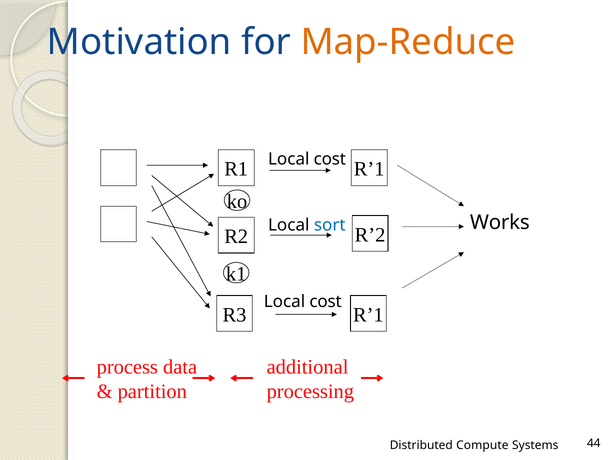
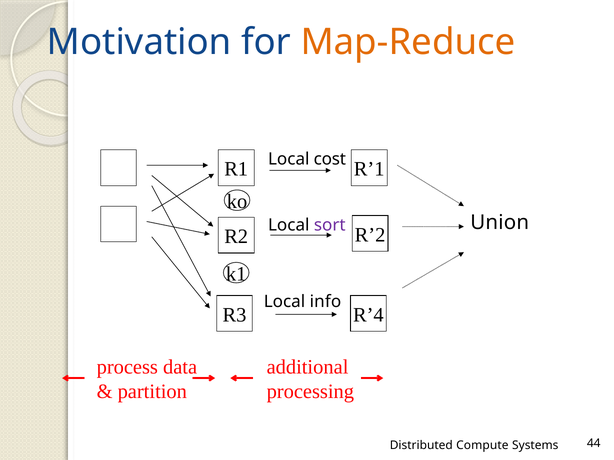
Works: Works -> Union (500, 223)
sort colour: blue -> purple (330, 225)
cost: cost -> info (325, 302)
R’1: R’1 -> R’4 (368, 315)
